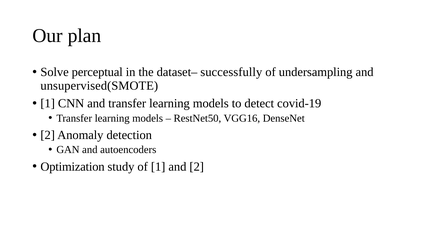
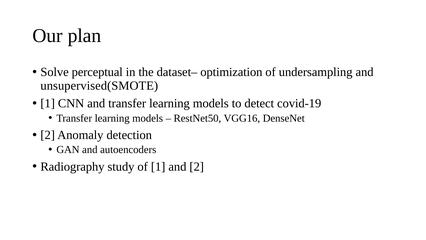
successfully: successfully -> optimization (231, 72)
Optimization: Optimization -> Radiography (72, 166)
